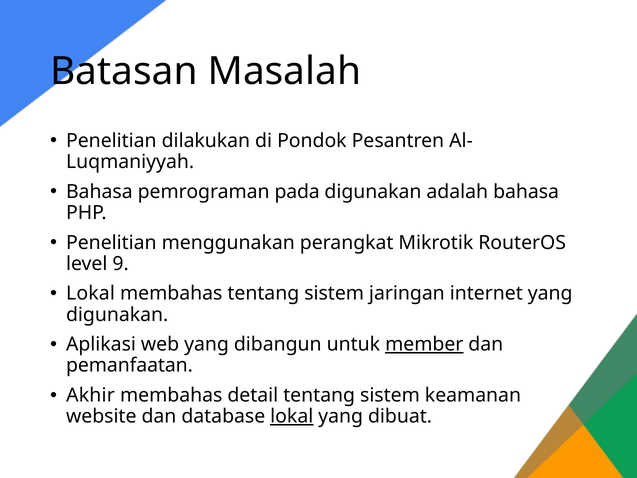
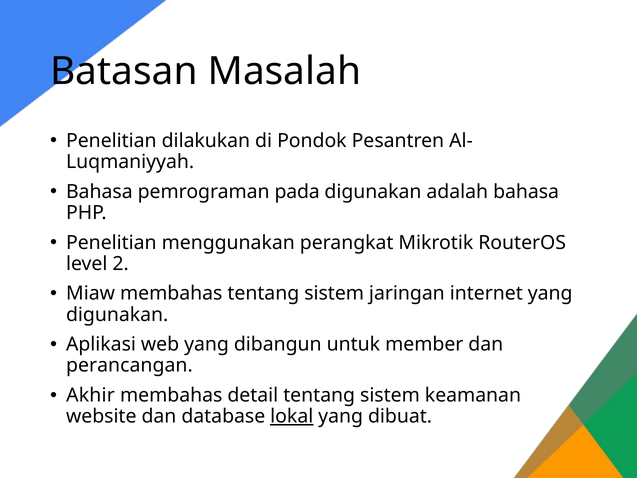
9: 9 -> 2 (121, 264)
Lokal: Lokal -> Miaw (91, 293)
member underline: present -> none (424, 344)
pemanfaatan: pemanfaatan -> perancangan (129, 365)
